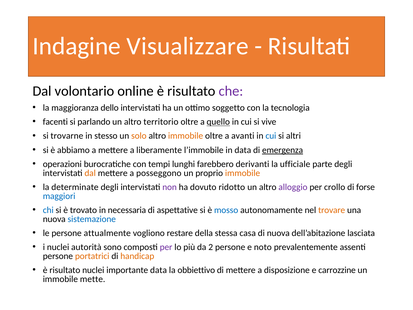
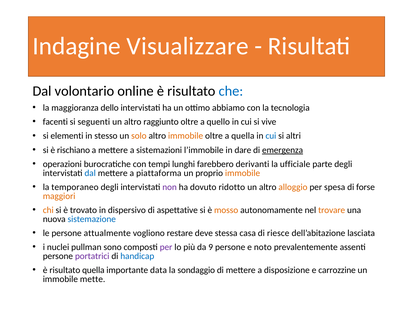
che colour: purple -> blue (231, 91)
soggetto: soggetto -> abbiamo (228, 108)
parlando: parlando -> seguenti (94, 122)
territorio: territorio -> raggiunto (161, 122)
quello underline: present -> none (218, 122)
trovarne: trovarne -> elementi (67, 136)
a avanti: avanti -> quella (243, 136)
abbiamo: abbiamo -> rischiano (73, 150)
liberamente: liberamente -> sistemazioni (159, 150)
in data: data -> dare (243, 150)
dal colour: orange -> blue (90, 173)
posseggono: posseggono -> piattaforma (159, 173)
determinate: determinate -> temporaneo (75, 187)
alloggio colour: purple -> orange (293, 187)
crollo: crollo -> spesa (335, 187)
maggiori colour: blue -> orange (59, 196)
chi colour: blue -> orange (48, 210)
necessaria: necessaria -> dispersivo (127, 210)
mosso colour: blue -> orange (226, 210)
della: della -> deve (204, 233)
di nuova: nuova -> riesce (278, 233)
autorità: autorità -> pullman (86, 247)
2: 2 -> 9 (211, 247)
portatrici colour: orange -> purple (92, 256)
handicap colour: orange -> blue (137, 256)
risultato nuclei: nuclei -> quella (93, 270)
obbiettivo: obbiettivo -> sondaggio (196, 270)
